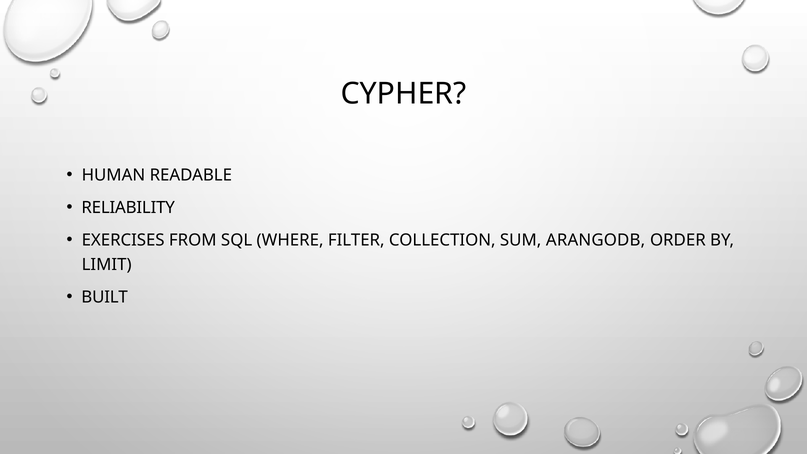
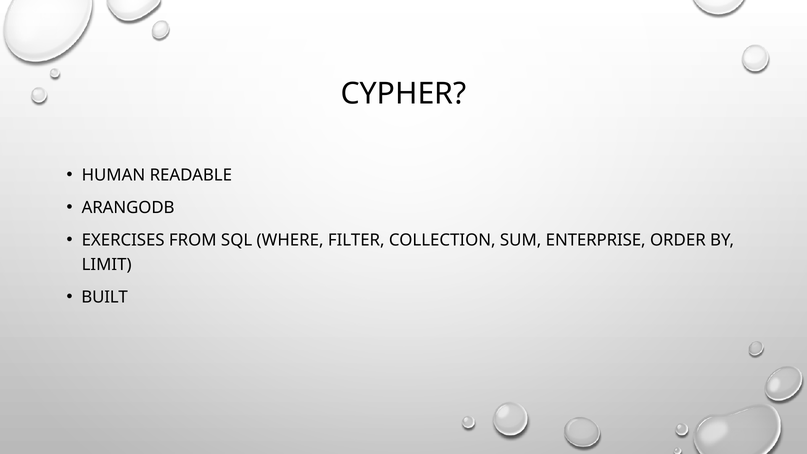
RELIABILITY: RELIABILITY -> ARANGODB (128, 208)
ARANGODB: ARANGODB -> ENTERPRISE (596, 240)
